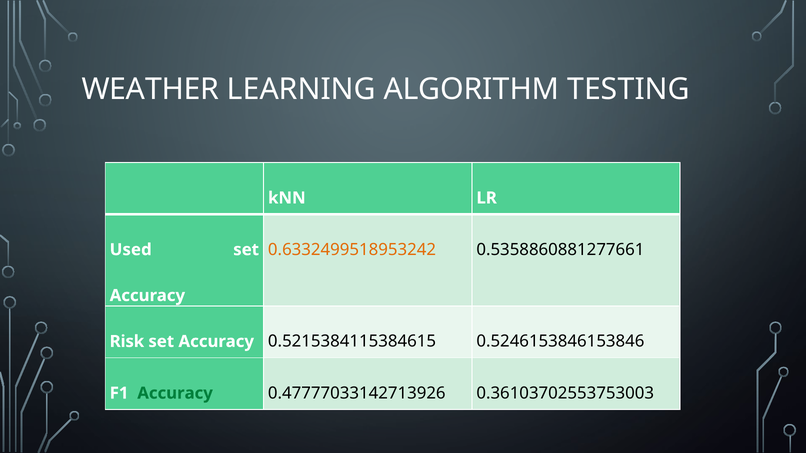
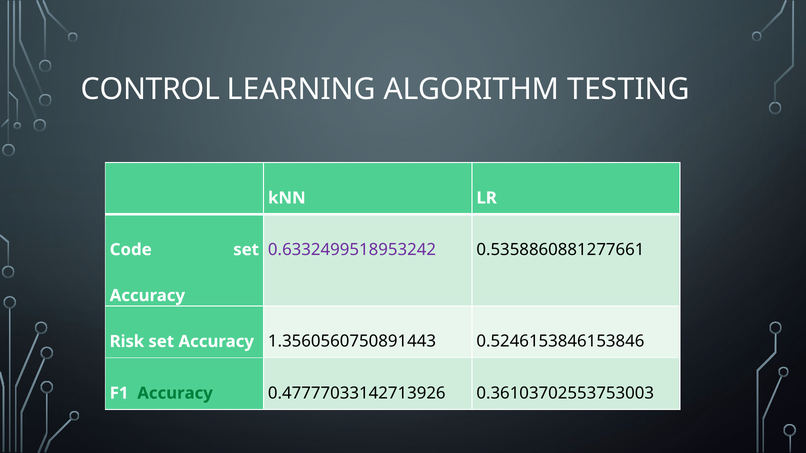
WEATHER: WEATHER -> CONTROL (150, 90)
0.6332499518953242 colour: orange -> purple (352, 250)
Used: Used -> Code (131, 250)
0.5215384115384615: 0.5215384115384615 -> 1.3560560750891443 (352, 342)
